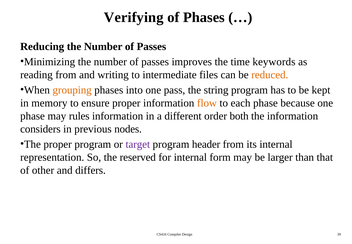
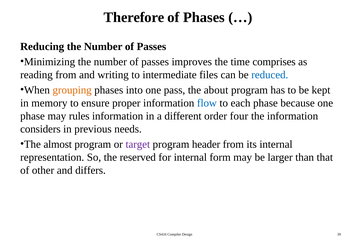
Verifying: Verifying -> Therefore (134, 17)
keywords: keywords -> comprises (274, 62)
reduced colour: orange -> blue (270, 75)
string: string -> about (216, 90)
flow colour: orange -> blue (207, 103)
both: both -> four (239, 116)
nodes: nodes -> needs (128, 129)
The proper: proper -> almost (58, 144)
